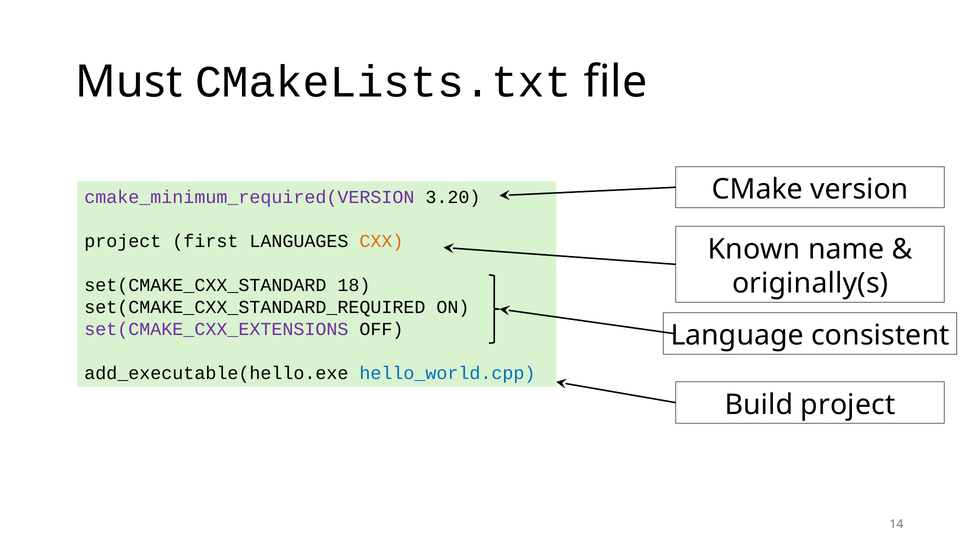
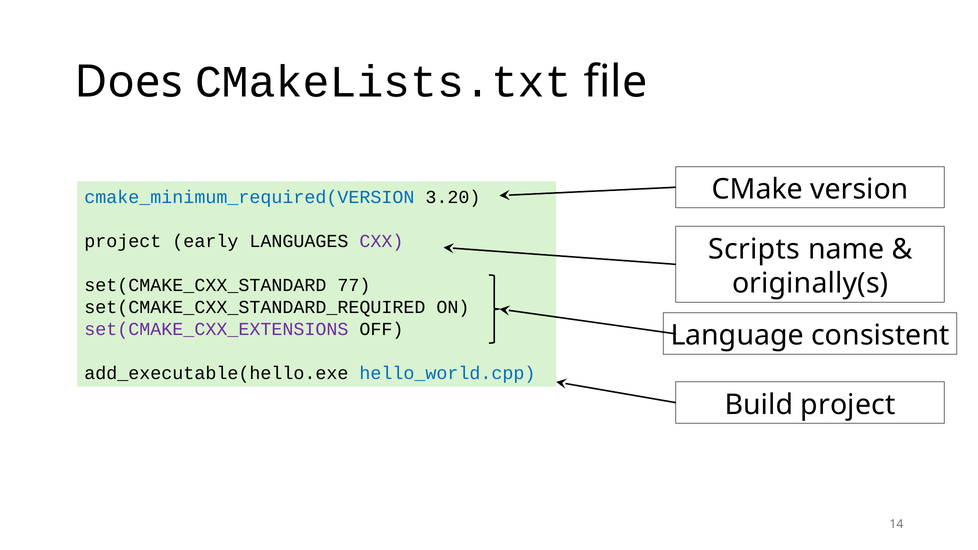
Must: Must -> Does (129, 82)
cmake_minimum_required(VERSION colour: purple -> blue (249, 197)
first: first -> early (205, 241)
CXX colour: orange -> purple (381, 241)
Known: Known -> Scripts (754, 249)
18: 18 -> 77 (354, 285)
